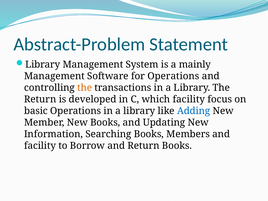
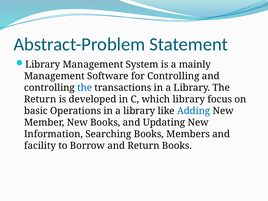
for Operations: Operations -> Controlling (173, 76)
the colour: orange -> blue (85, 88)
which facility: facility -> library (189, 99)
